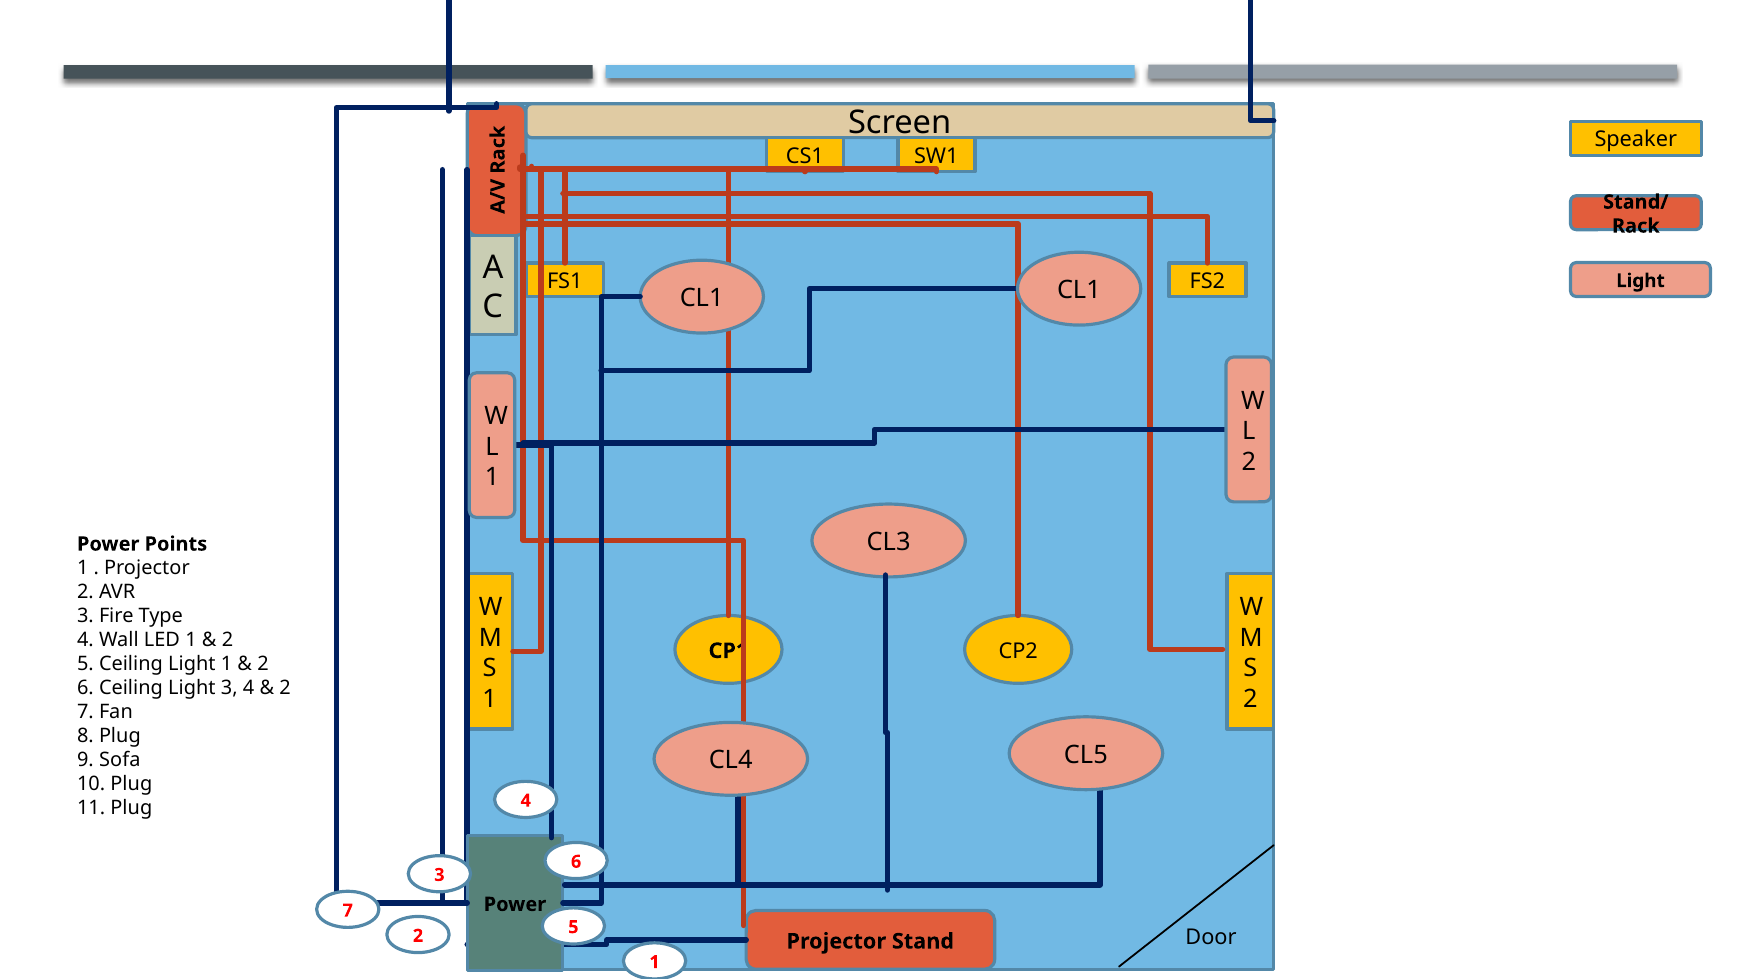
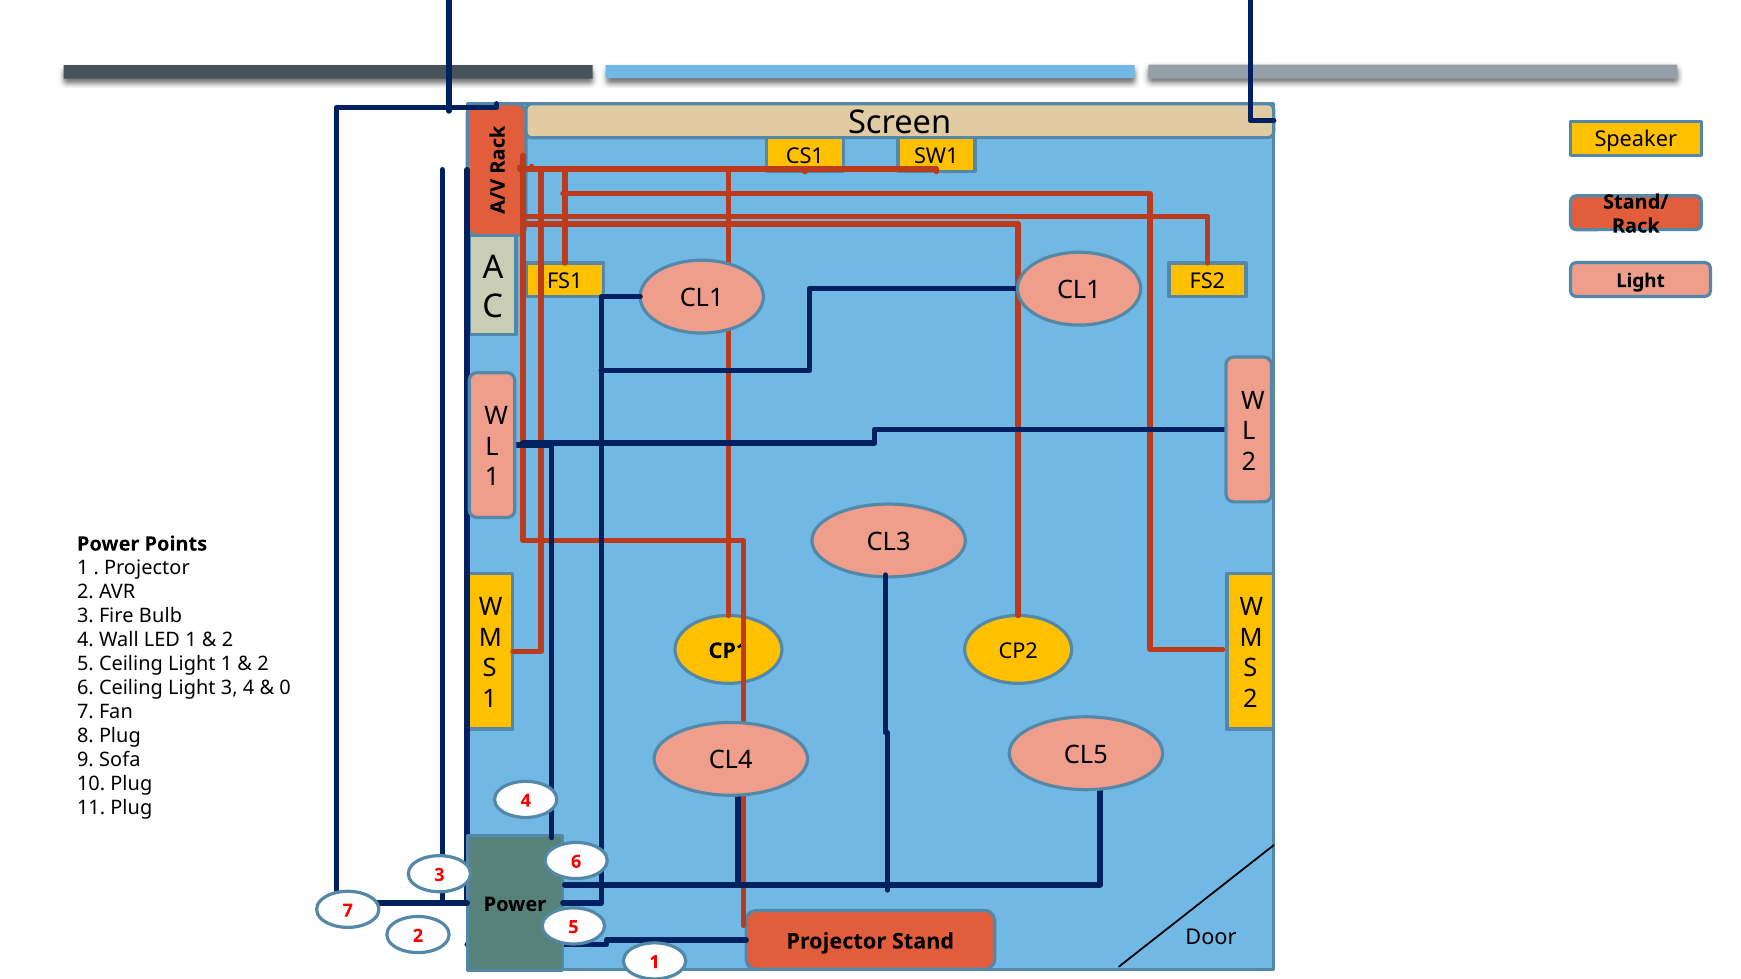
Type: Type -> Bulb (160, 616)
2: 2 -> 0 (285, 688)
